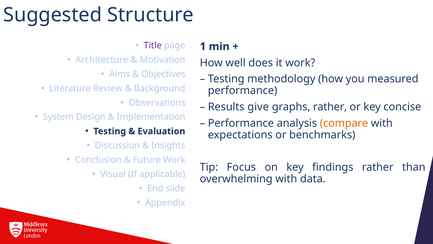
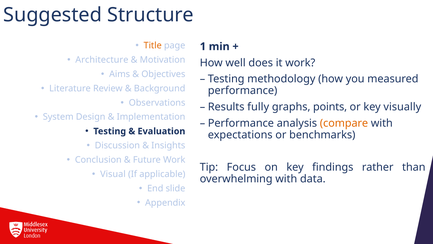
Title colour: purple -> orange (153, 46)
give: give -> fully (258, 107)
graphs rather: rather -> points (330, 107)
concise: concise -> visually (402, 107)
